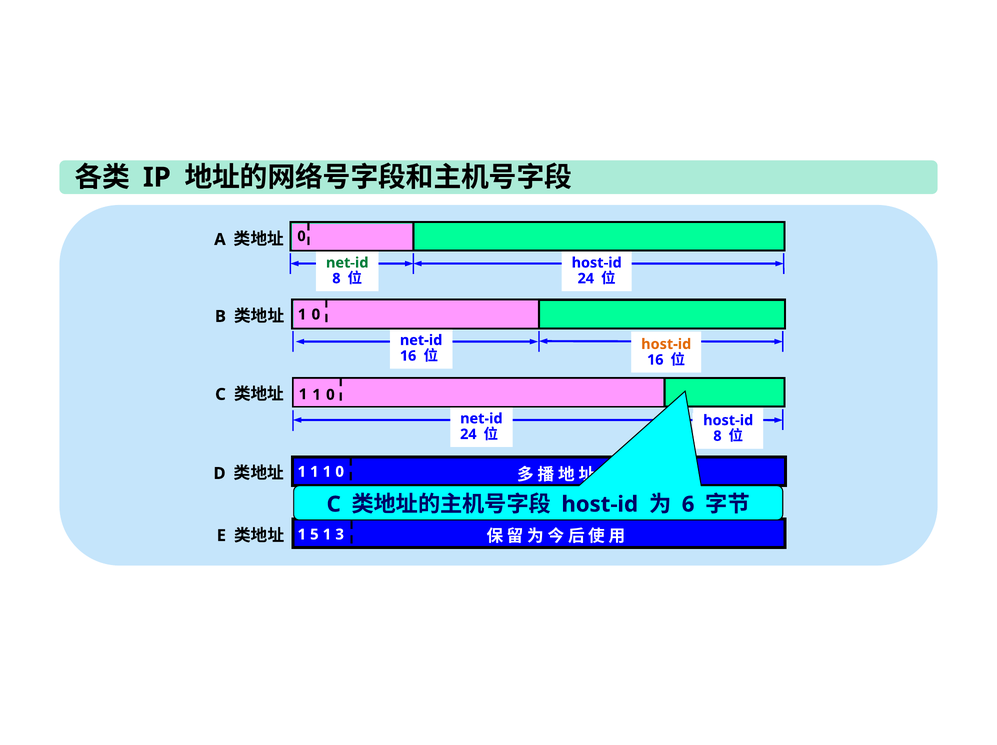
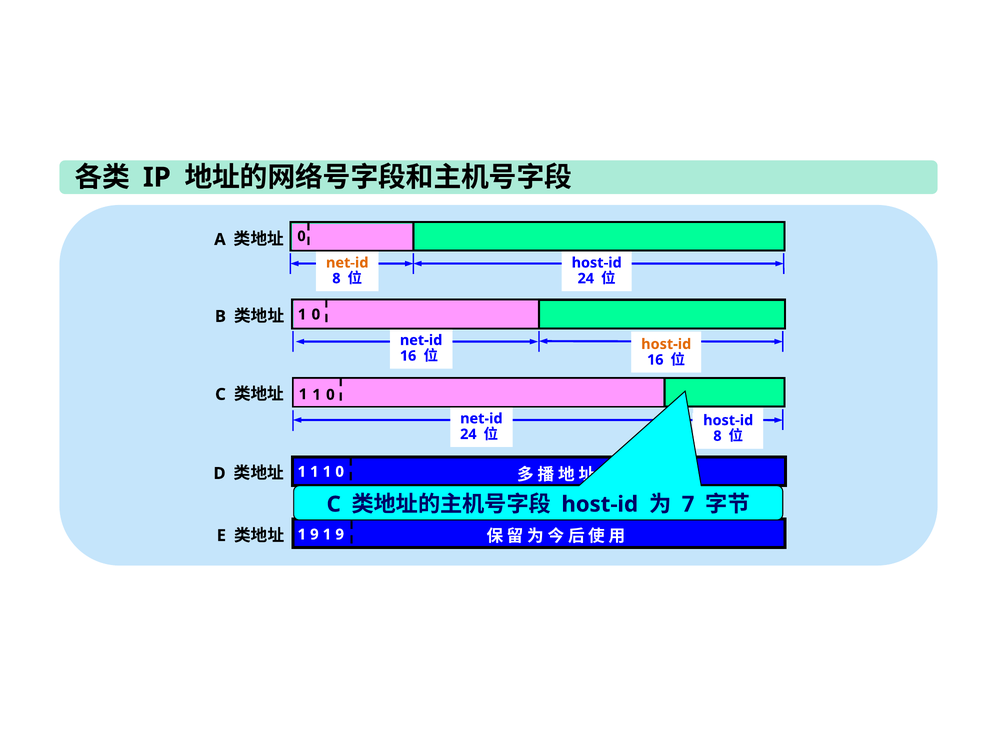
net-id colour: green -> orange (347, 263)
6: 6 -> 7 (688, 505)
5: 5 -> 9 (314, 535)
3: 3 -> 9 (340, 535)
